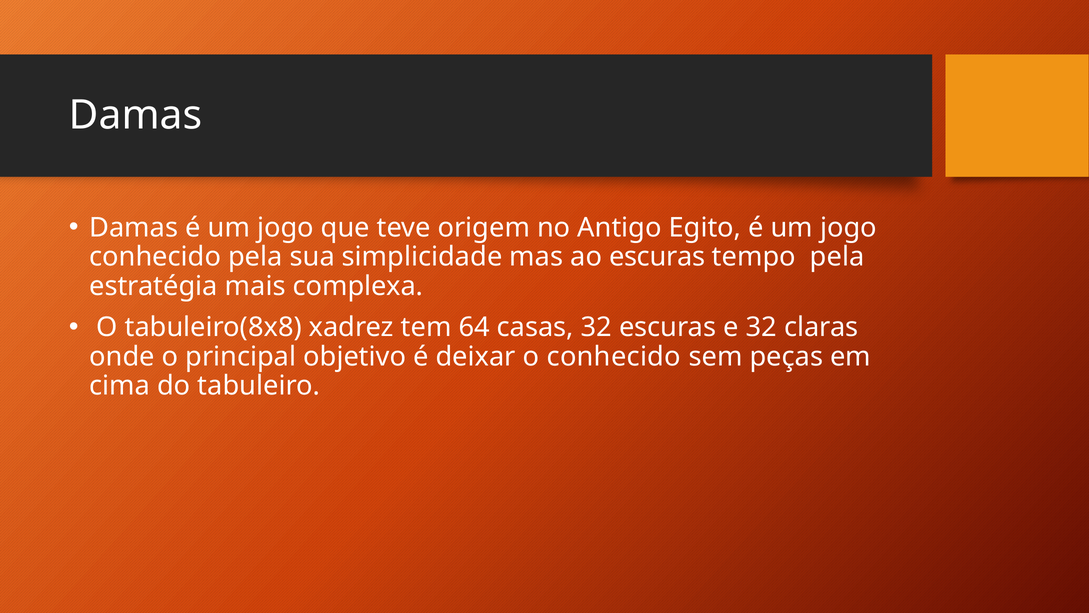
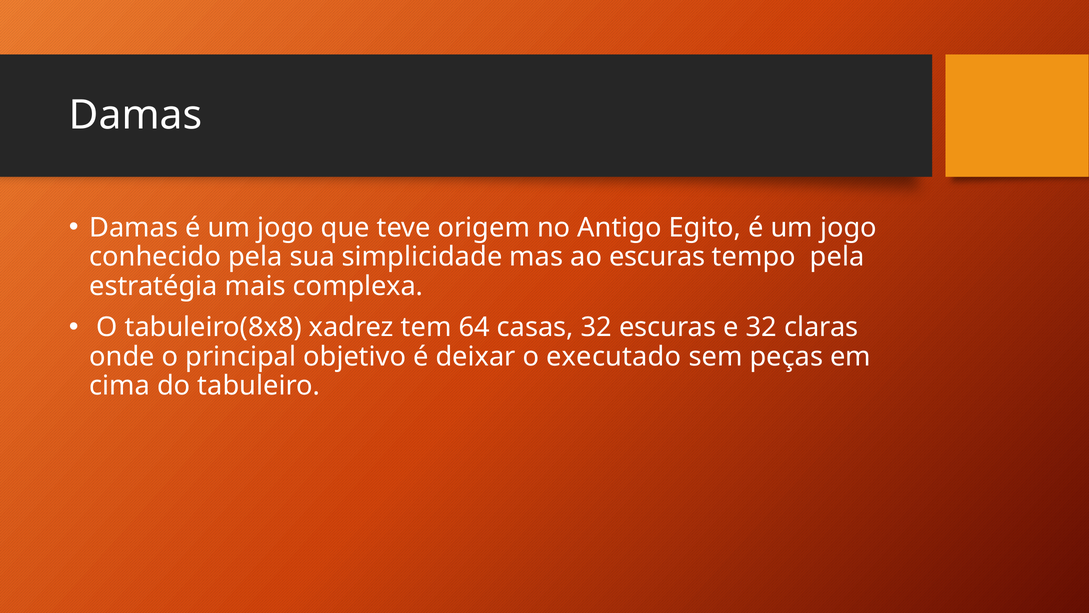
o conhecido: conhecido -> executado (614, 356)
